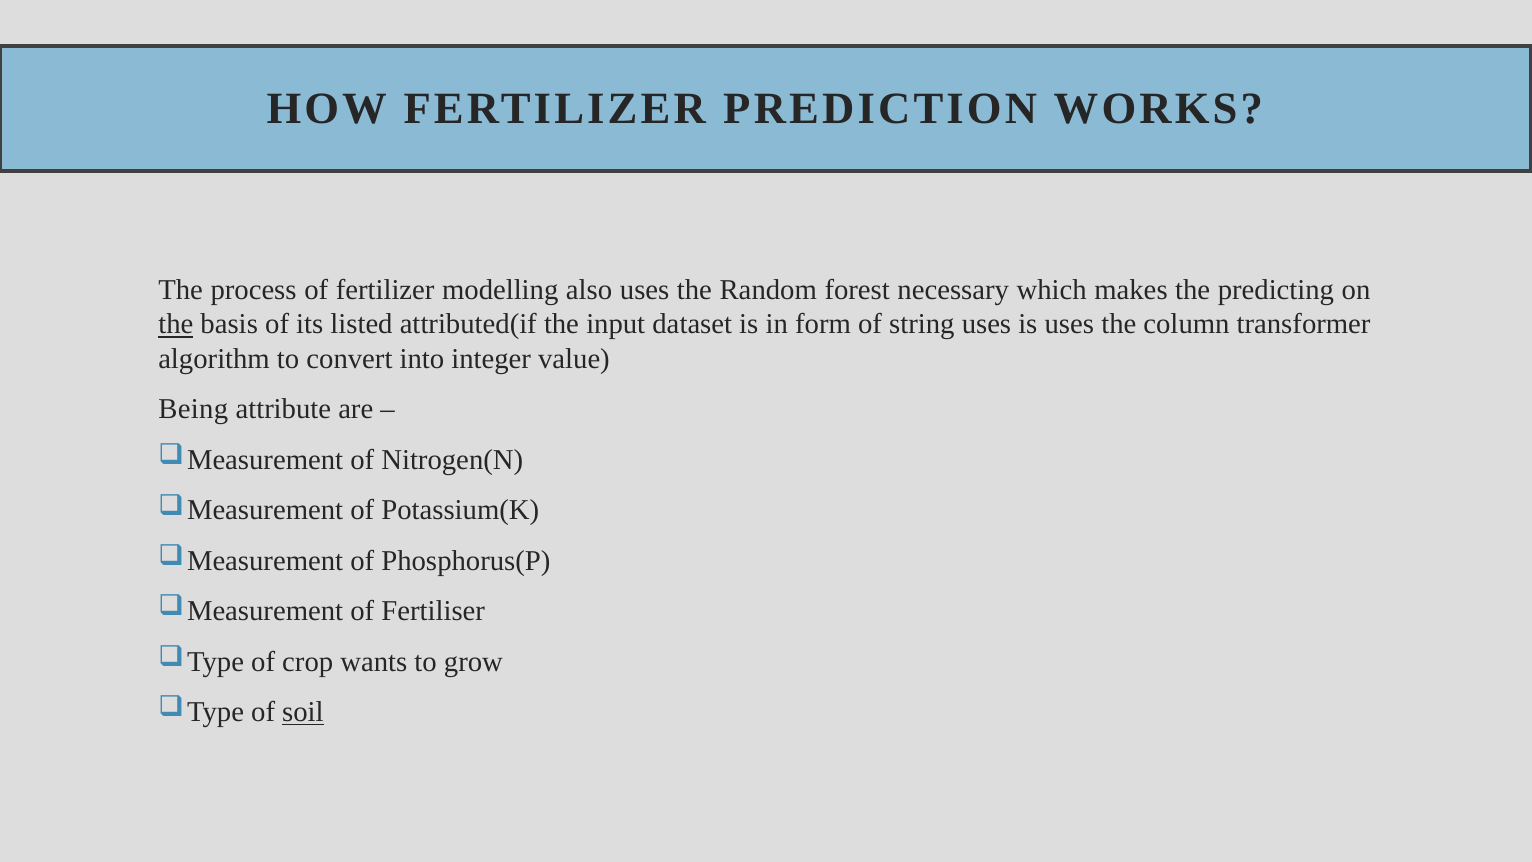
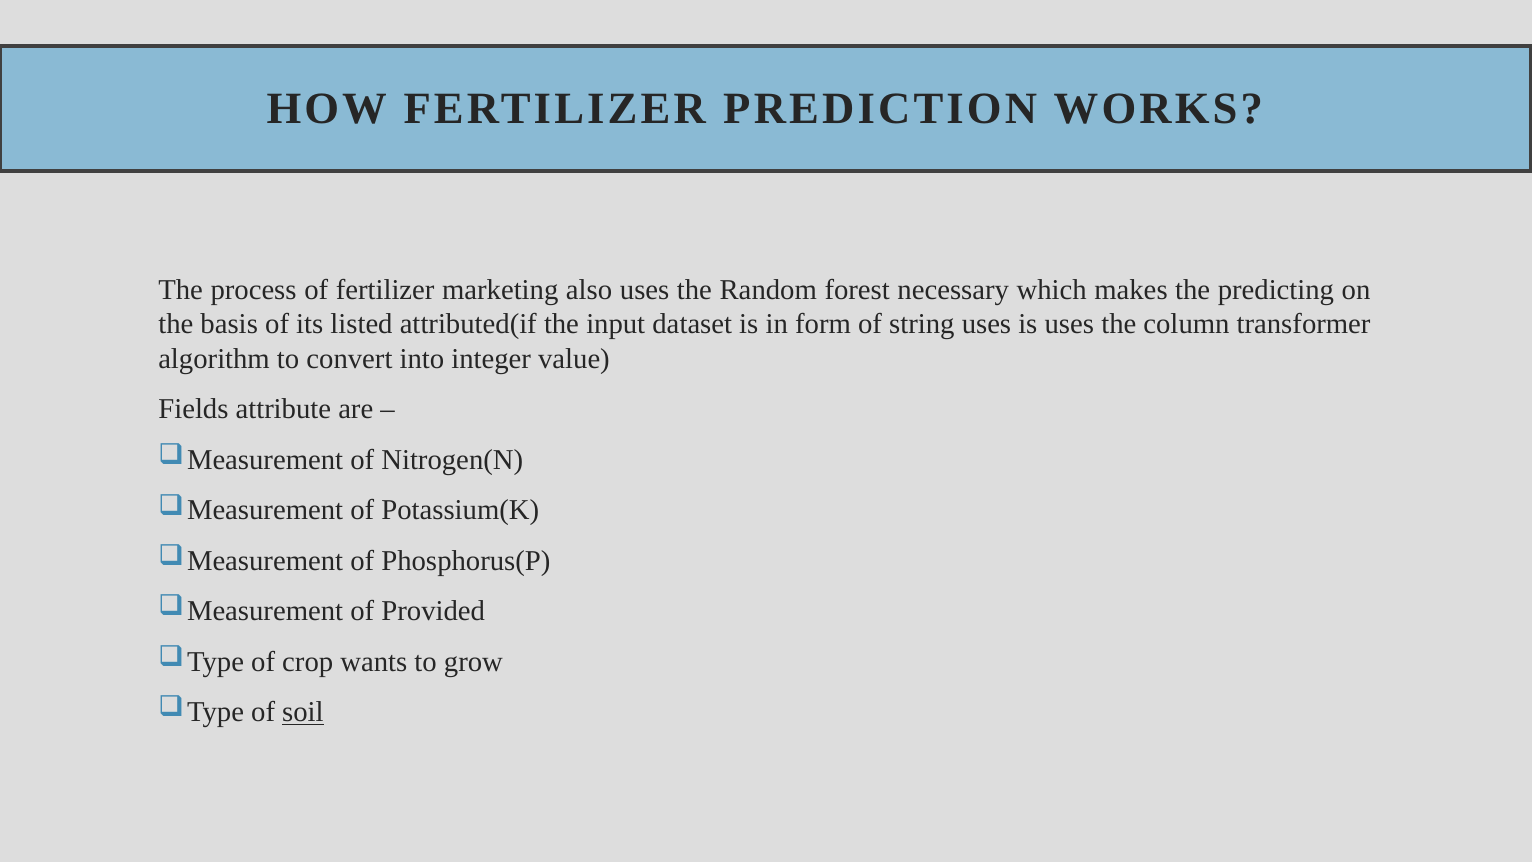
modelling: modelling -> marketing (500, 290)
the underline: present -> none (176, 324)
Being: Being -> Fields (193, 409)
Fertiliser: Fertiliser -> Provided (433, 611)
